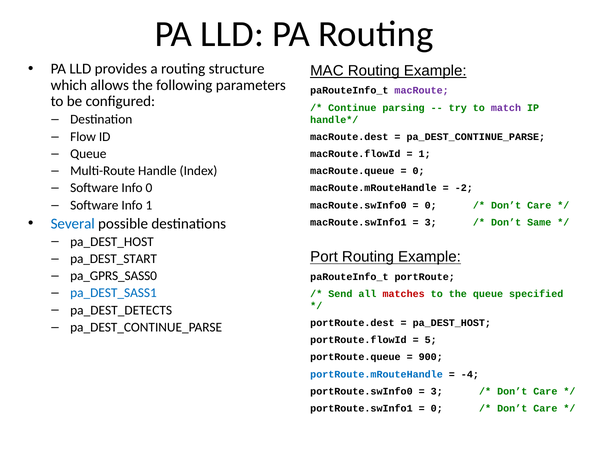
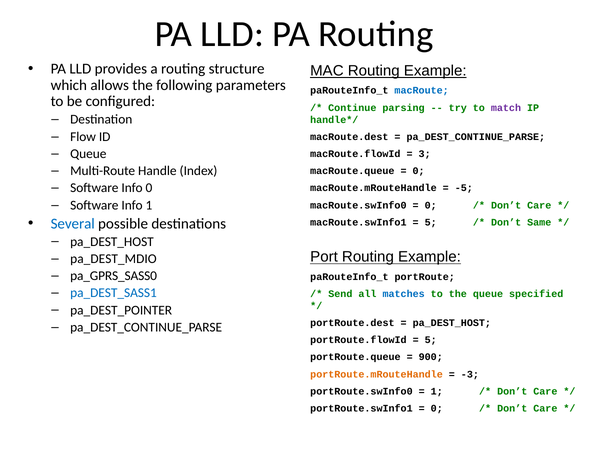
macRoute colour: purple -> blue (422, 91)
1: 1 -> 3 (425, 154)
-2: -2 -> -5 (464, 188)
3: 3 -> 5 (431, 222)
pa_DEST_START: pa_DEST_START -> pa_DEST_MDIO (113, 259)
matches colour: red -> blue (404, 294)
pa_DEST_DETECTS: pa_DEST_DETECTS -> pa_DEST_POINTER (121, 310)
portRoute.mRouteHandle colour: blue -> orange (377, 374)
-4: -4 -> -3 (470, 374)
3: 3 -> 1 (437, 392)
